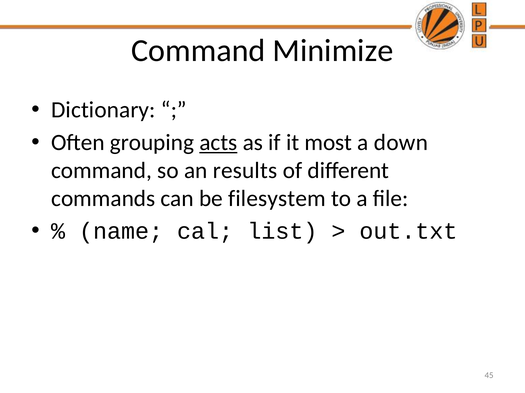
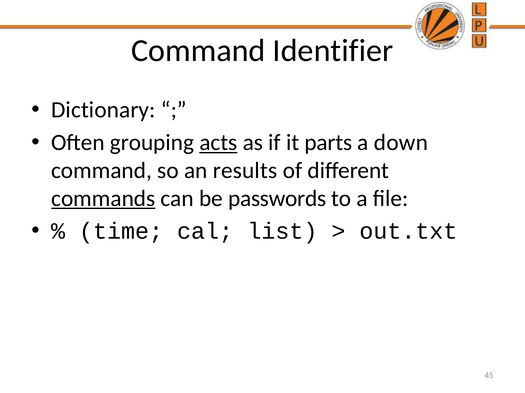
Minimize: Minimize -> Identifier (333, 51)
most: most -> parts (328, 143)
commands underline: none -> present (103, 199)
filesystem: filesystem -> passwords (277, 199)
name: name -> time (121, 232)
